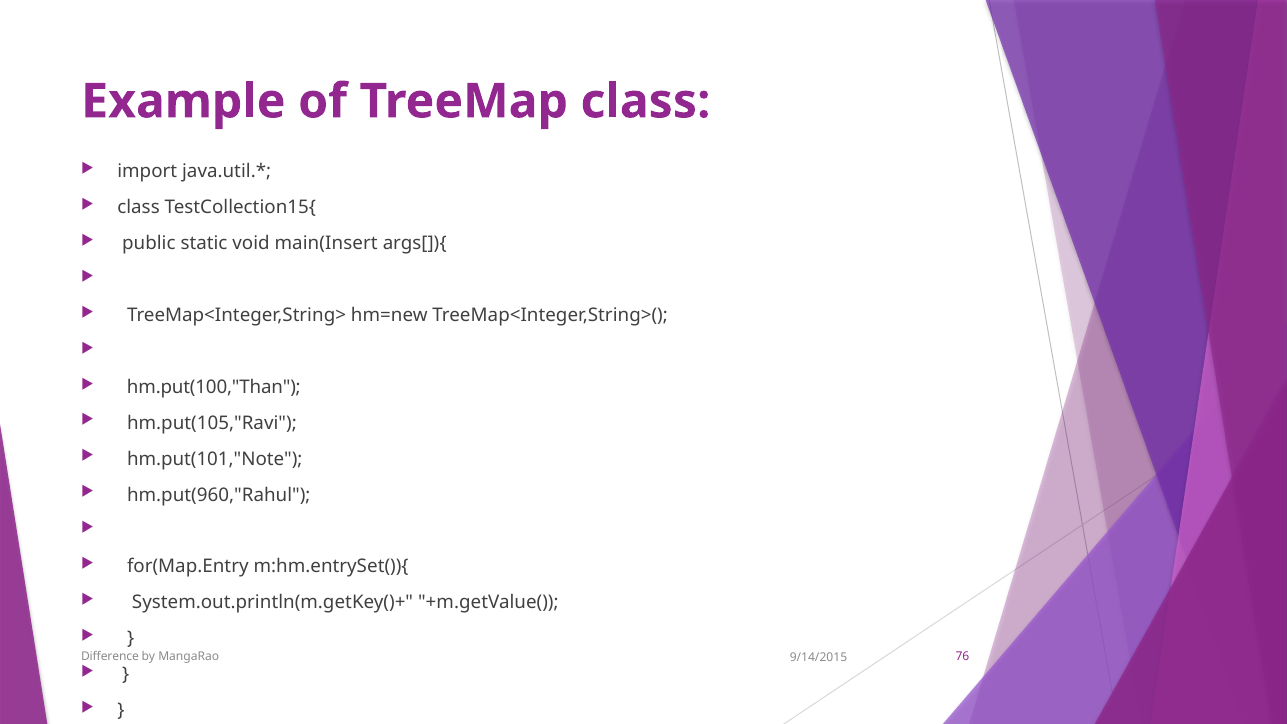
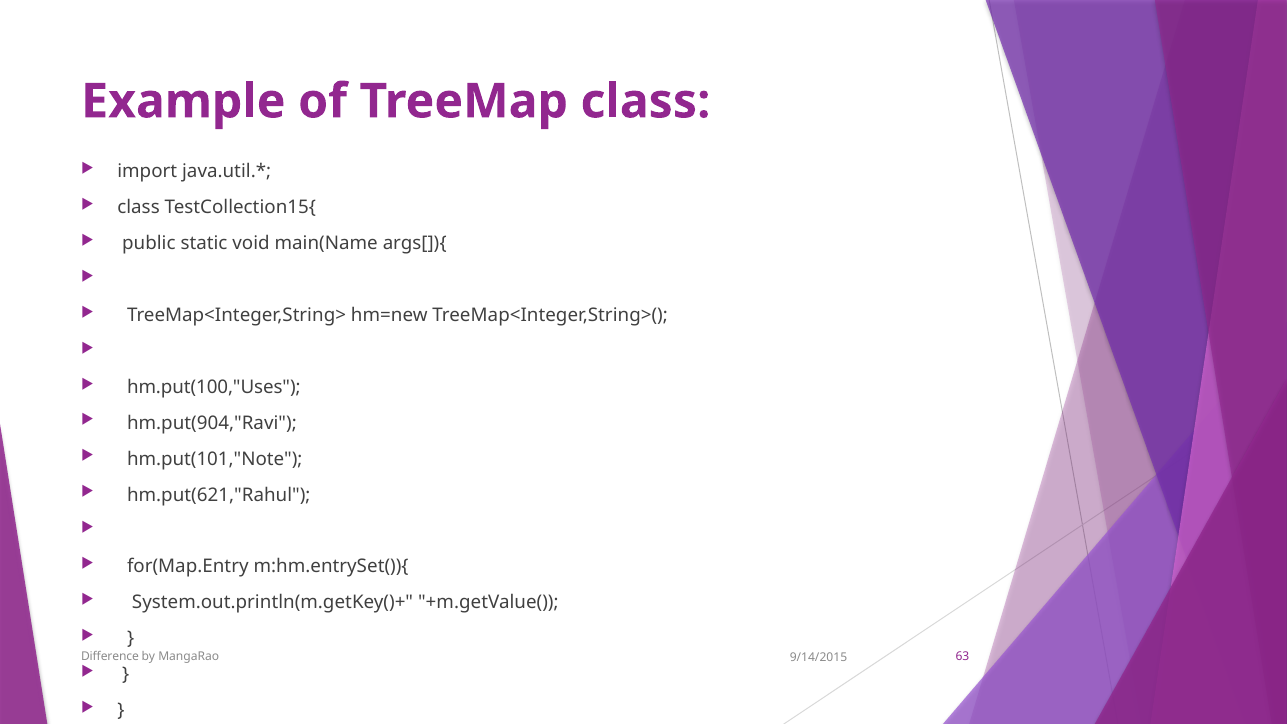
main(Insert: main(Insert -> main(Name (326, 243)
hm.put(100,"Than: hm.put(100,"Than -> hm.put(100,"Uses (214, 387)
hm.put(105,"Ravi: hm.put(105,"Ravi -> hm.put(904,"Ravi (212, 423)
hm.put(960,"Rahul: hm.put(960,"Rahul -> hm.put(621,"Rahul (219, 495)
76: 76 -> 63 (963, 657)
